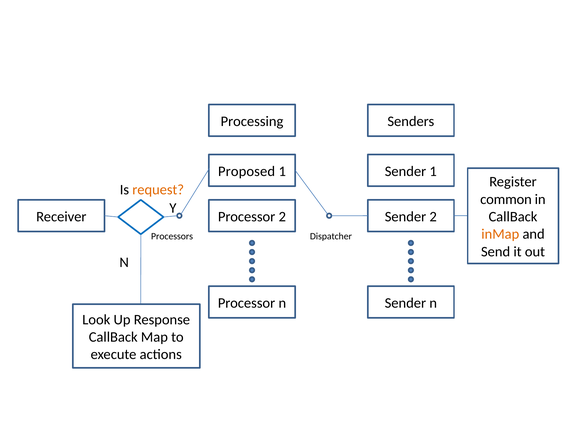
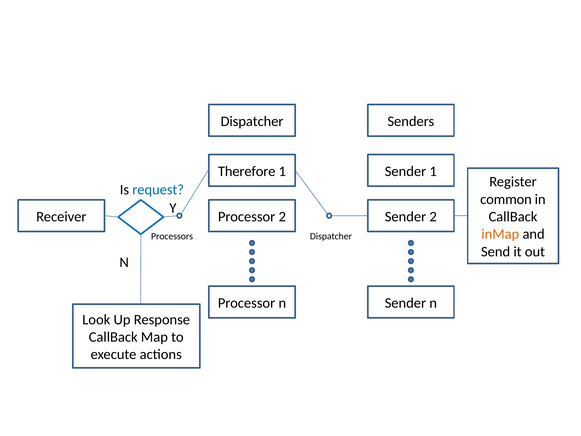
Processing: Processing -> Dispatcher (252, 121)
Proposed: Proposed -> Therefore (247, 171)
request colour: orange -> blue (158, 190)
